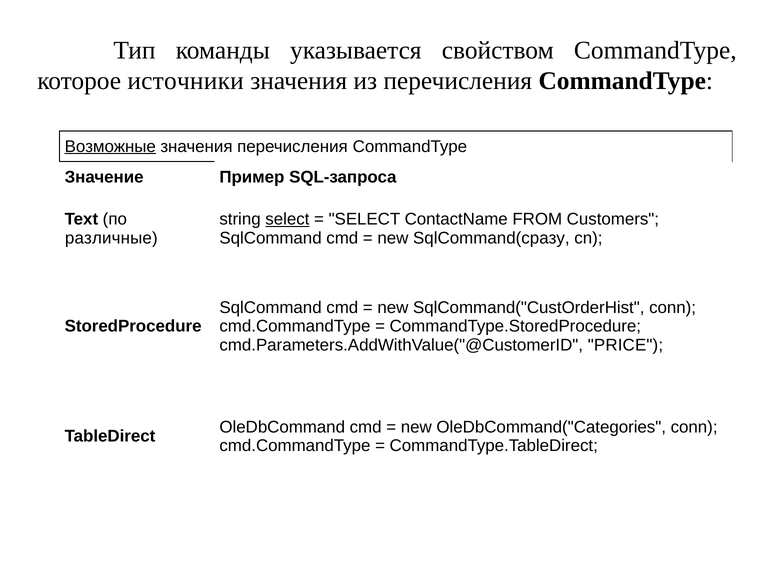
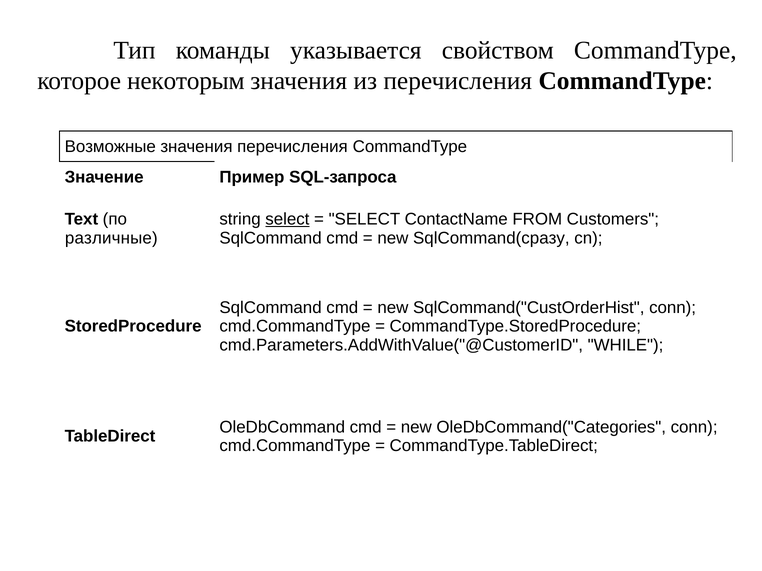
источники: источники -> некоторым (186, 81)
Возможные underline: present -> none (110, 147)
PRICE: PRICE -> WHILE (626, 345)
